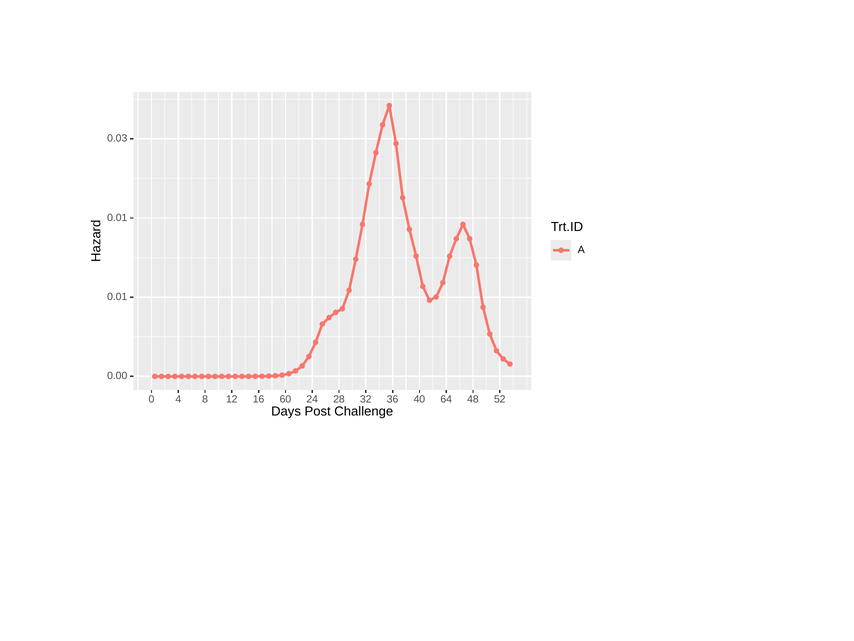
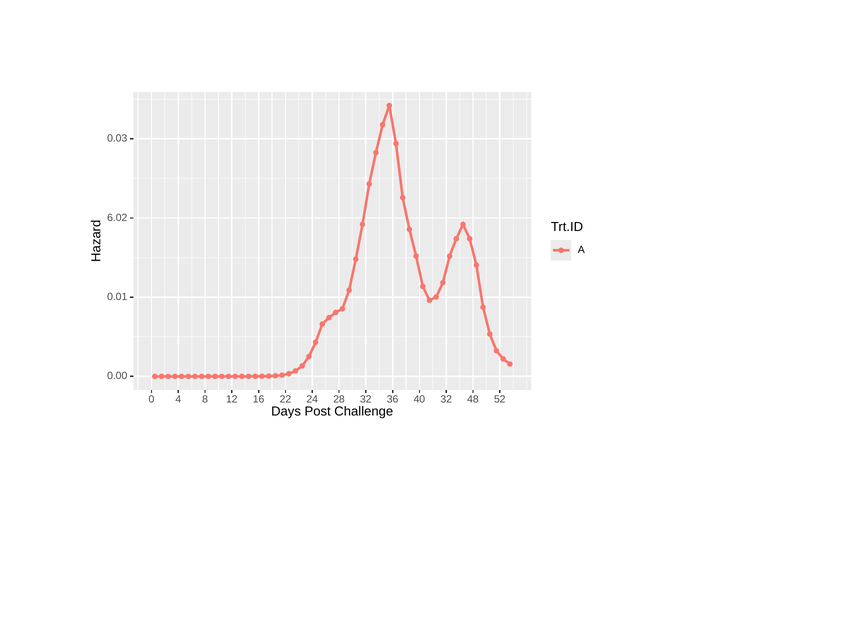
0.01: 0.01 -> 6.02 (117, 217)
60: 60 -> 22 (285, 399)
40 64: 64 -> 32 (446, 399)
